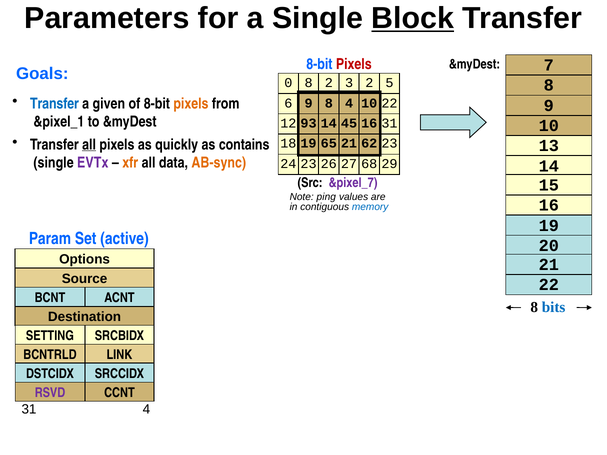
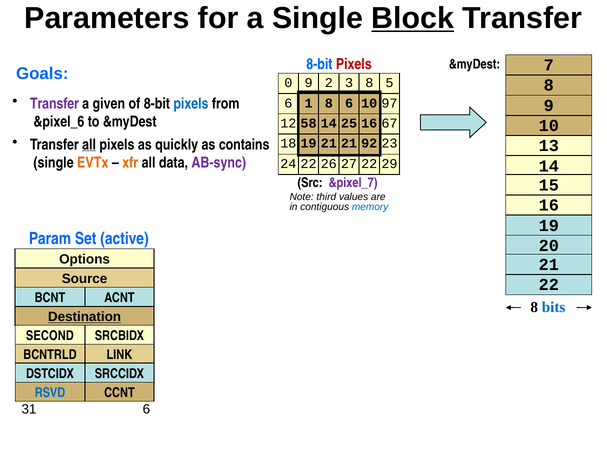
0 8: 8 -> 9 (309, 83)
3 2: 2 -> 8 (369, 83)
Transfer colour: blue -> purple (54, 104)
pixels colour: orange -> blue (191, 104)
6 9: 9 -> 1 (309, 103)
8 4: 4 -> 6 (349, 103)
10 22: 22 -> 97 (389, 103)
&pixel_1: &pixel_1 -> &pixel_6 (59, 122)
93: 93 -> 58 (309, 123)
45: 45 -> 25 (349, 123)
16 31: 31 -> 67 (389, 123)
19 65: 65 -> 21 (329, 144)
62: 62 -> 92 (369, 144)
EVTx colour: purple -> orange (93, 163)
AB-sync colour: orange -> purple (219, 163)
24 23: 23 -> 22 (309, 164)
27 68: 68 -> 22 (369, 164)
ping: ping -> third (326, 197)
Destination underline: none -> present (85, 317)
SETTING: SETTING -> SECOND (50, 336)
RSVD colour: purple -> blue (50, 393)
31 4: 4 -> 6 (146, 410)
